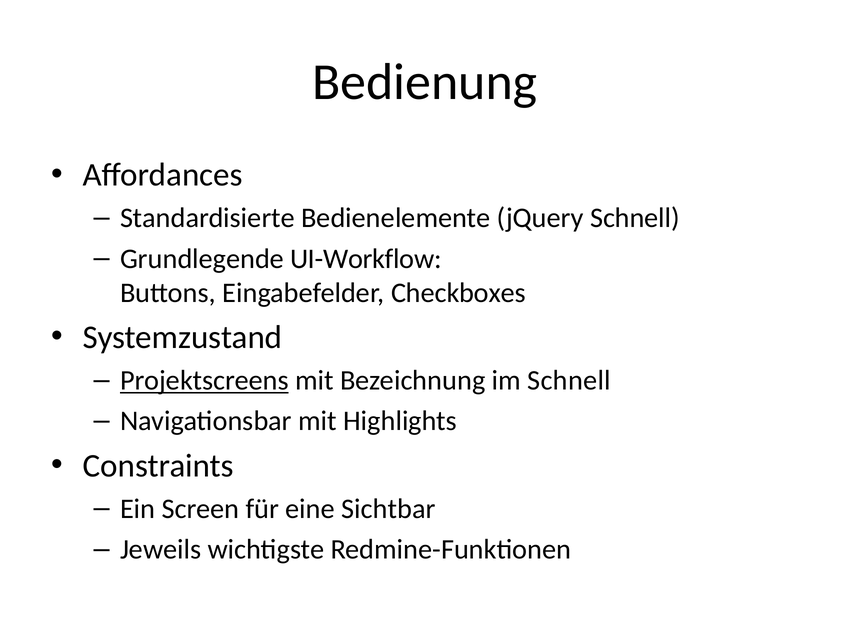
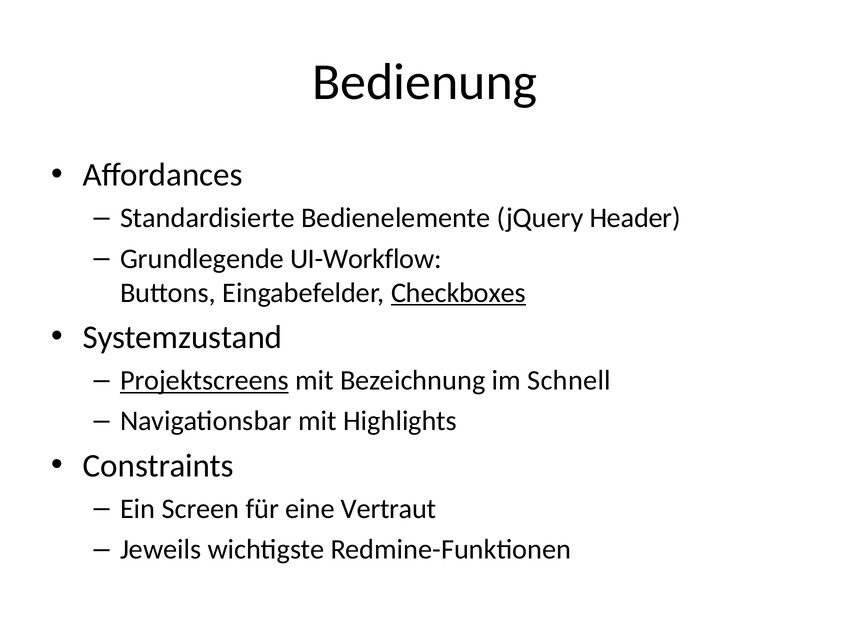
jQuery Schnell: Schnell -> Header (635, 218)
Checkboxes underline: none -> present (458, 293)
Sichtbar: Sichtbar -> Vertraut (389, 509)
